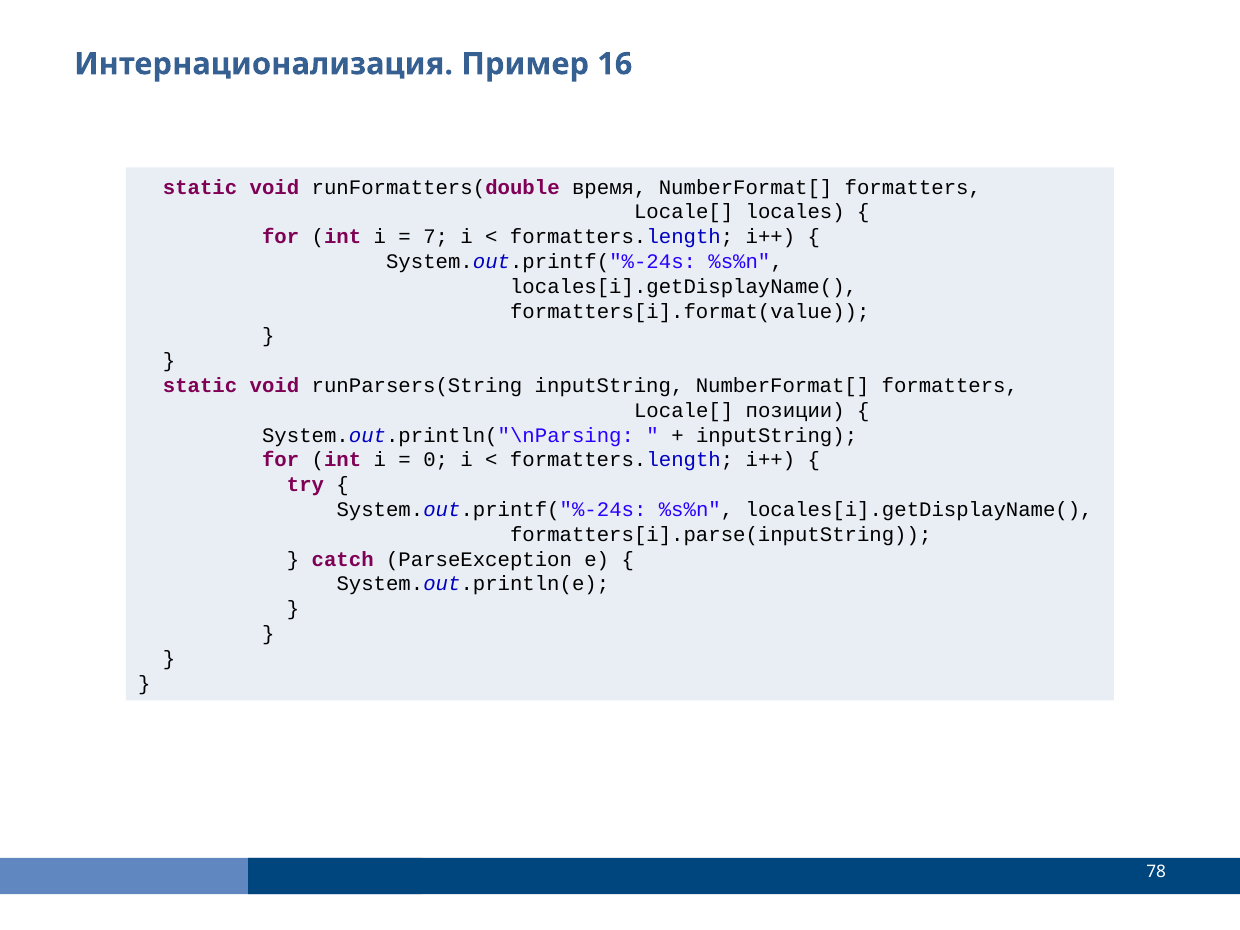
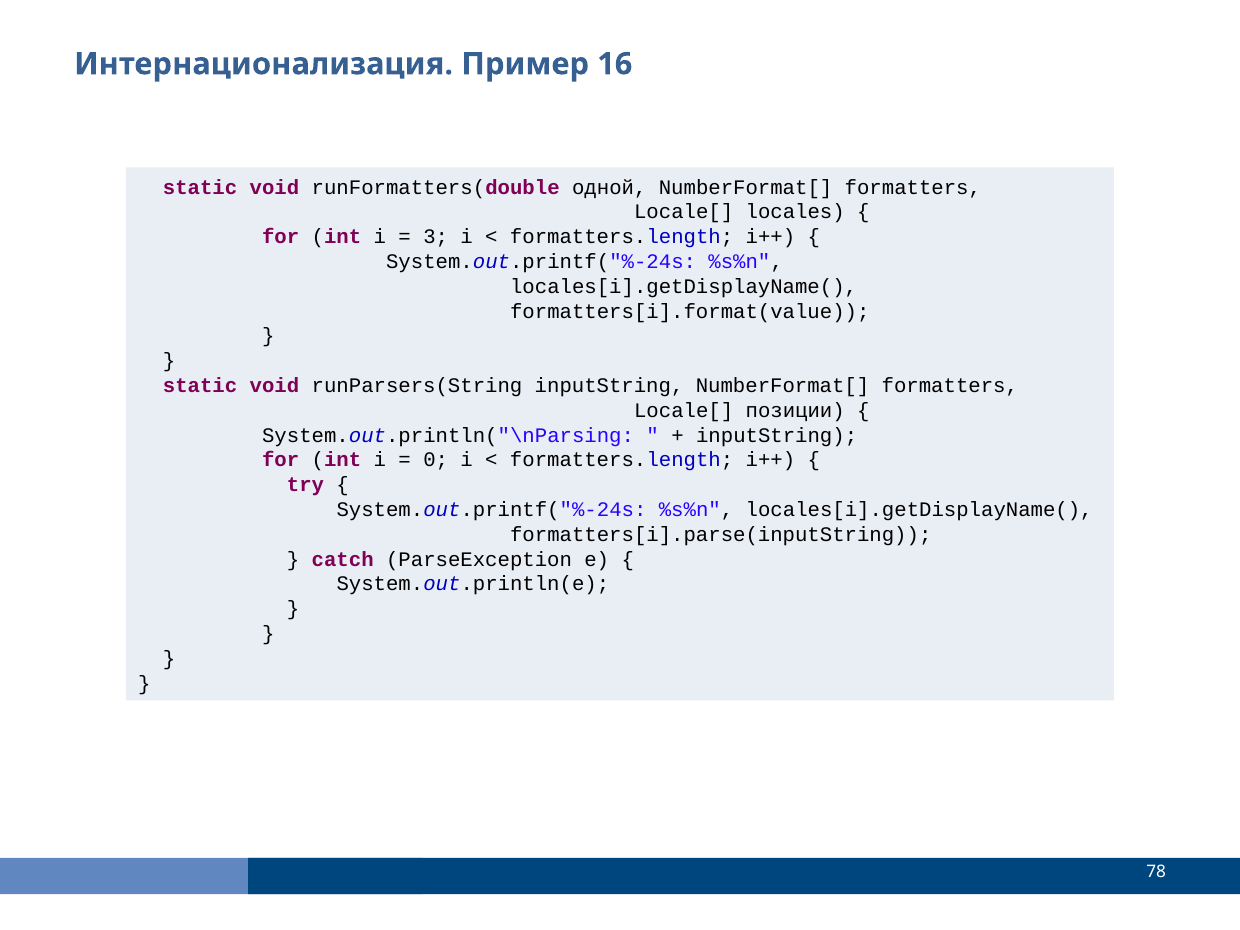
время: время -> одной (609, 187)
7: 7 -> 3 (436, 237)
